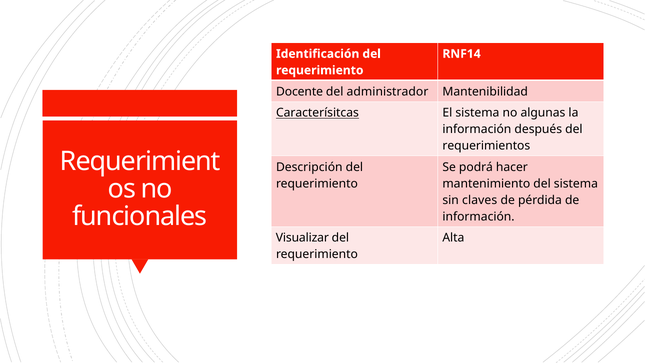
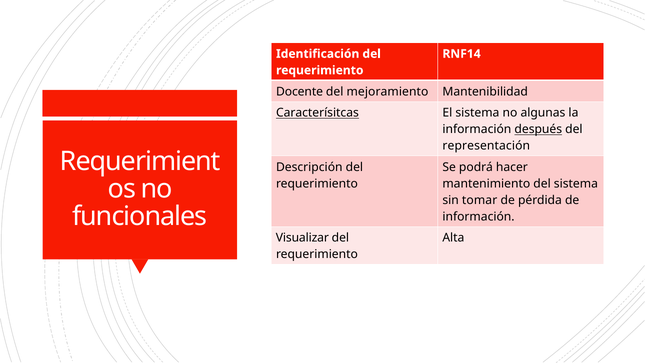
administrador: administrador -> mejoramiento (387, 92)
después underline: none -> present (538, 130)
requerimientos: requerimientos -> representación (486, 146)
claves: claves -> tomar (480, 200)
